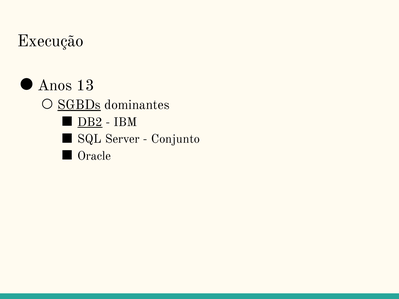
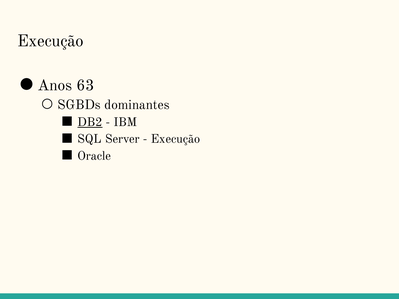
13: 13 -> 63 (85, 85)
SGBDs underline: present -> none (79, 105)
Conjunto: Conjunto -> Execução (176, 139)
